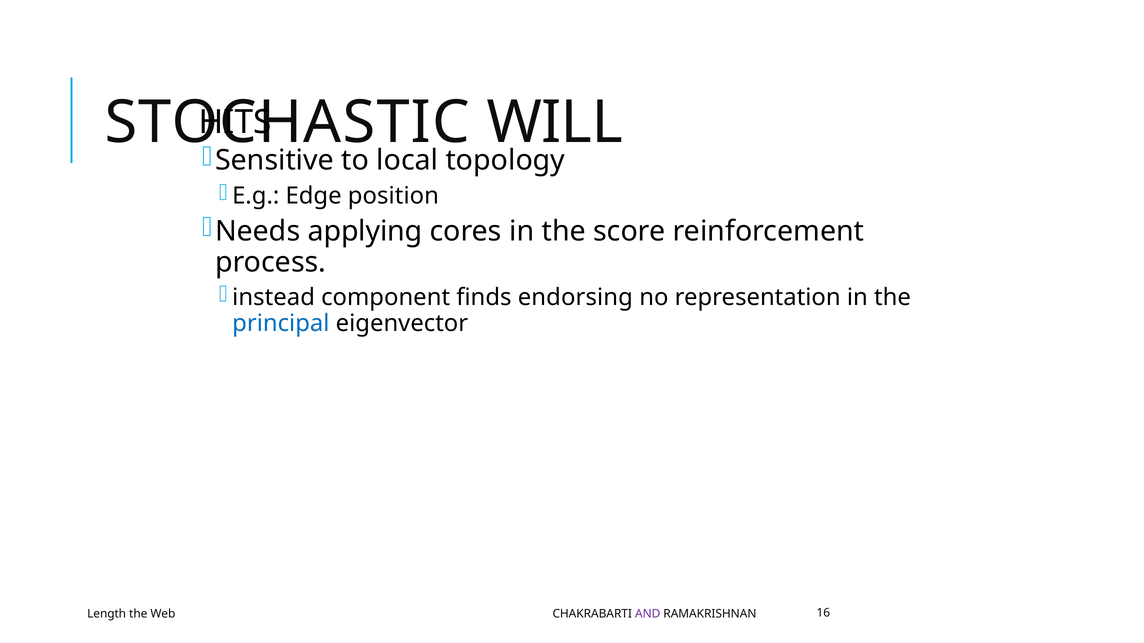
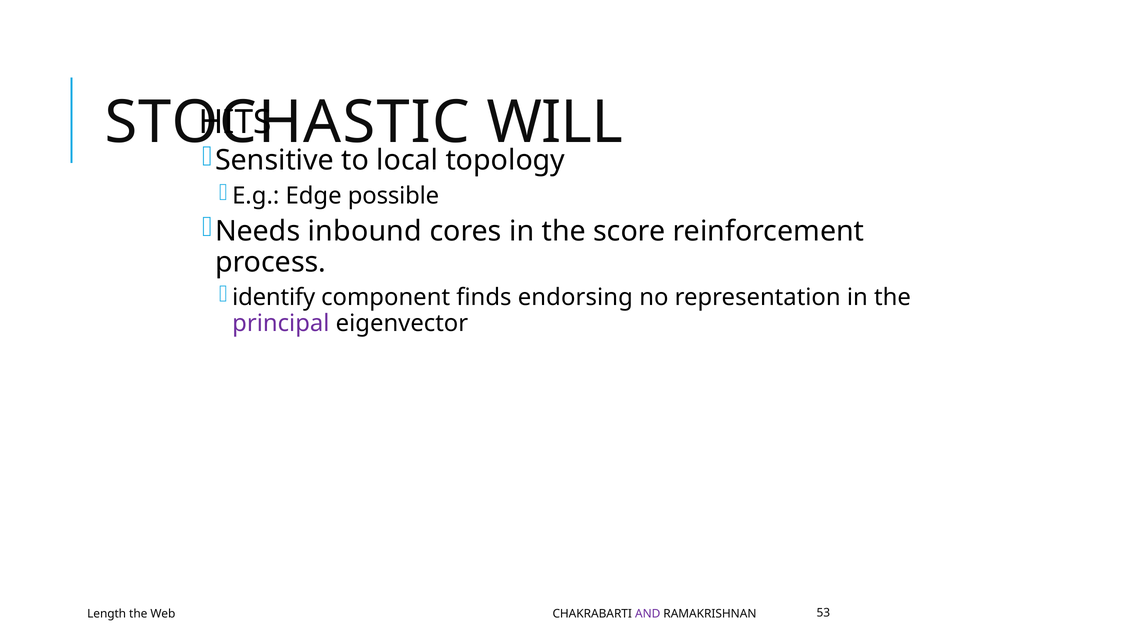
position: position -> possible (394, 196)
applying: applying -> inbound (365, 231)
instead: instead -> identify (274, 298)
principal colour: blue -> purple (281, 324)
16: 16 -> 53 (823, 613)
